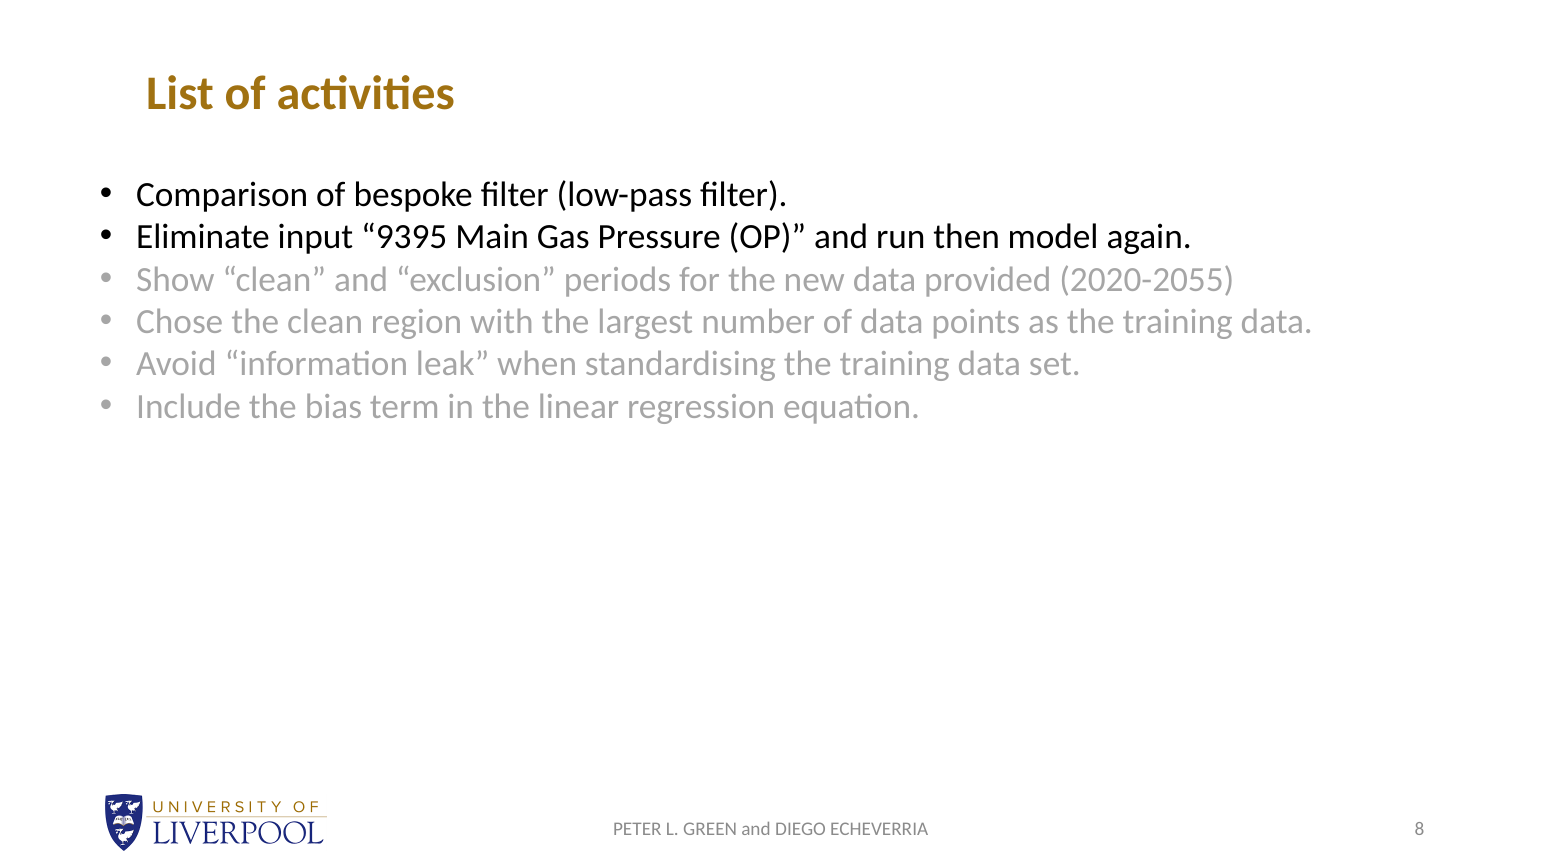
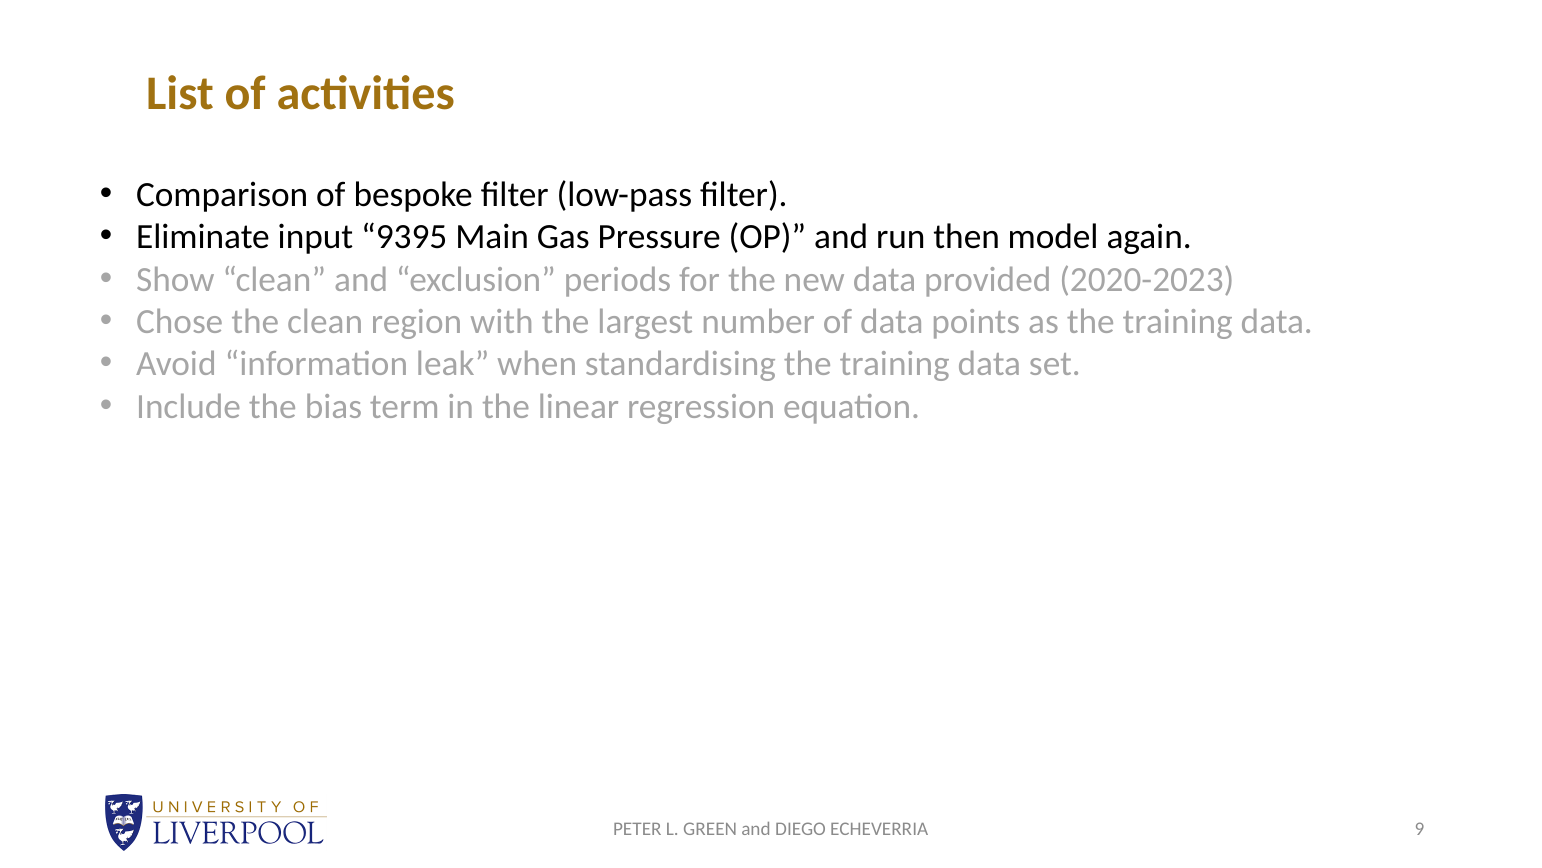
2020-2055: 2020-2055 -> 2020-2023 (1147, 279)
8: 8 -> 9 (1420, 828)
